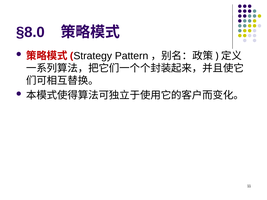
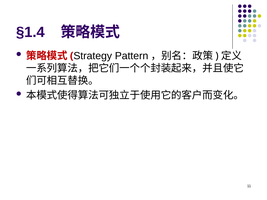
§8.0: §8.0 -> §1.4 (30, 32)
